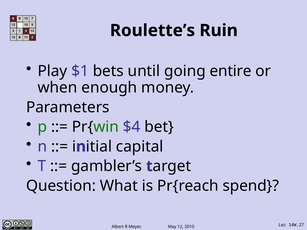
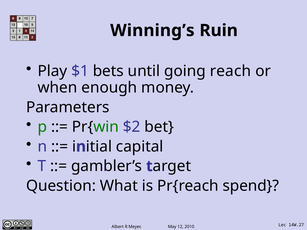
Roulette’s: Roulette’s -> Winning’s (152, 30)
entire: entire -> reach (230, 71)
$4: $4 -> $2 (132, 127)
